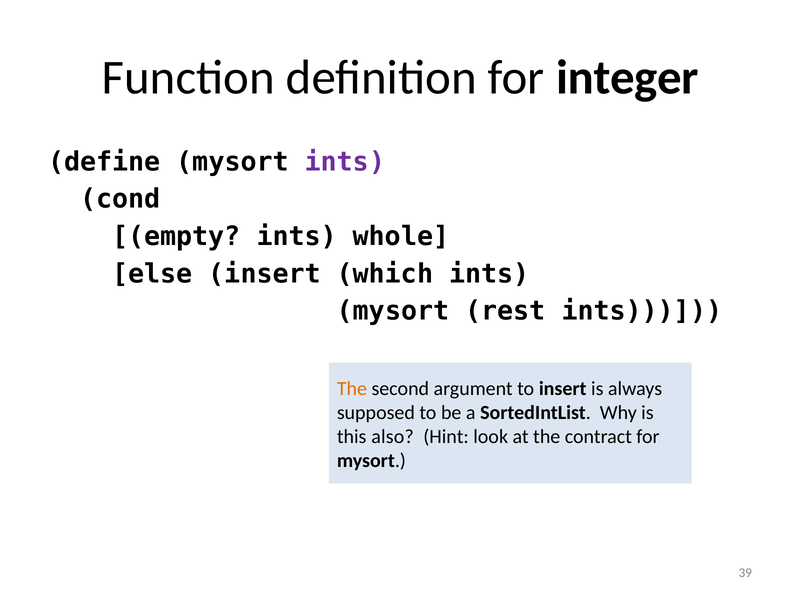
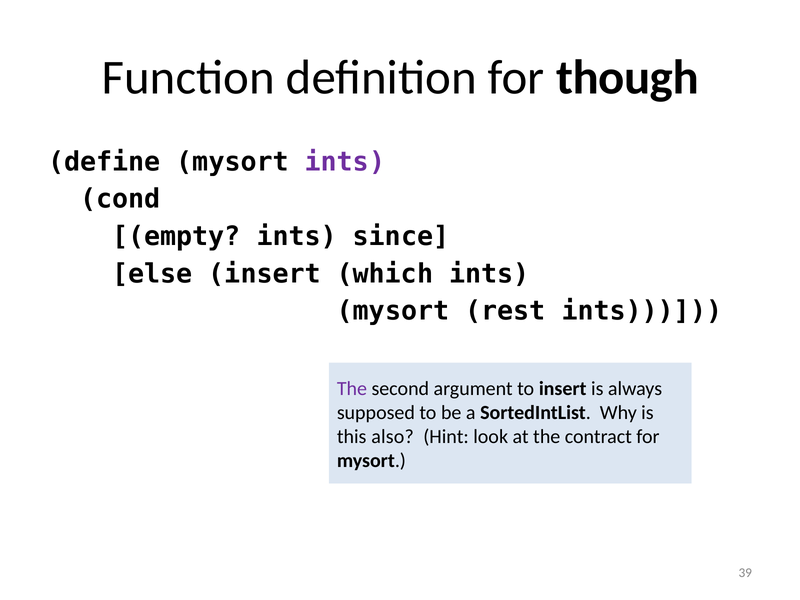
integer: integer -> though (627, 77)
whole: whole -> since (401, 237)
The colour: orange -> purple (352, 388)
